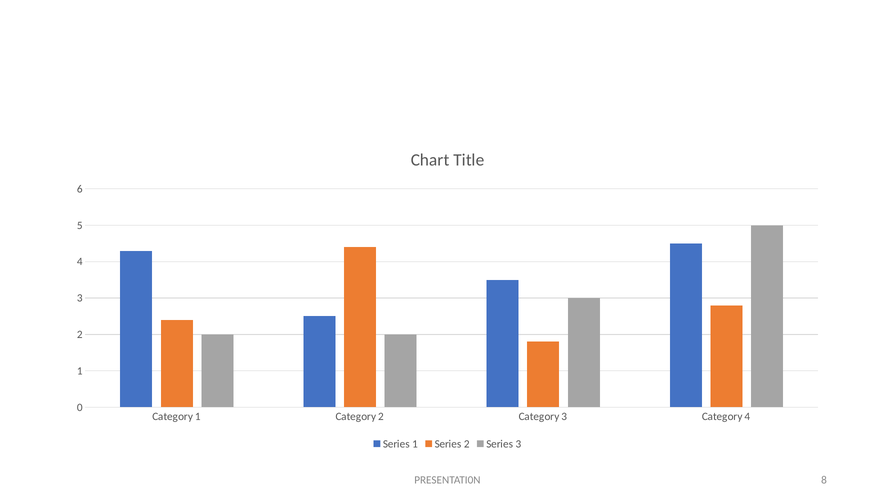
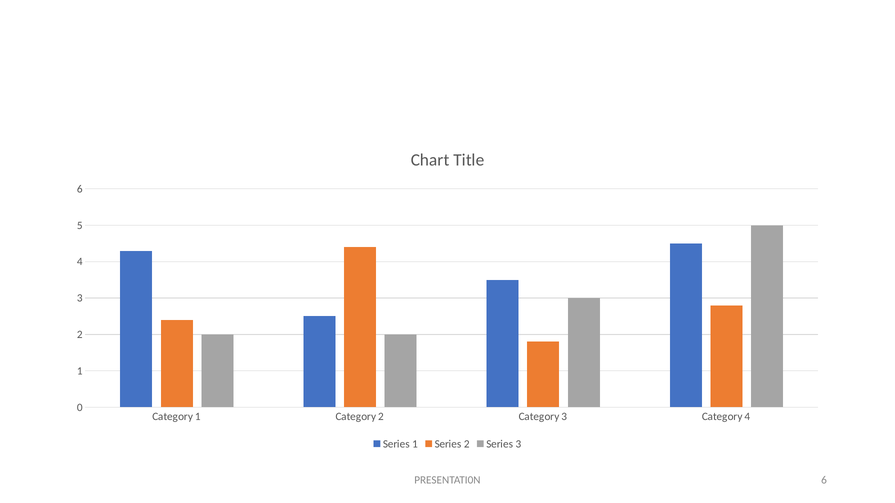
PRESENTATI0N 8: 8 -> 6 (824, 481)
